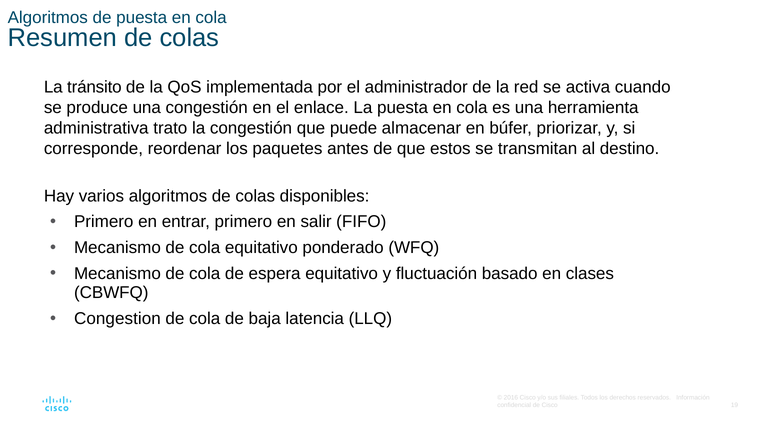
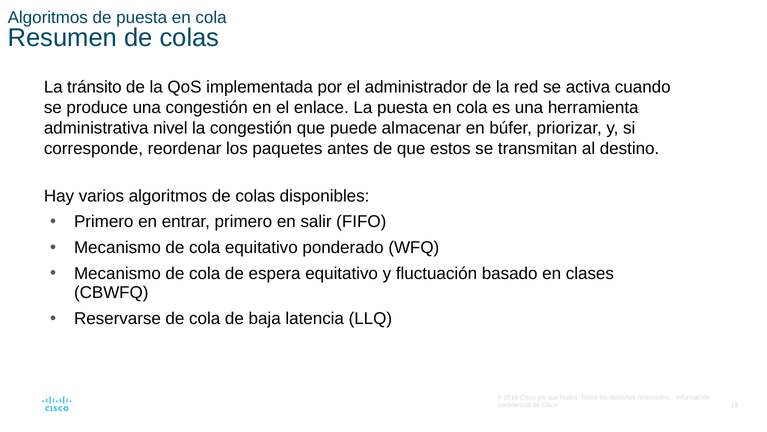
trato: trato -> nivel (170, 128)
Congestion: Congestion -> Reservarse (117, 318)
